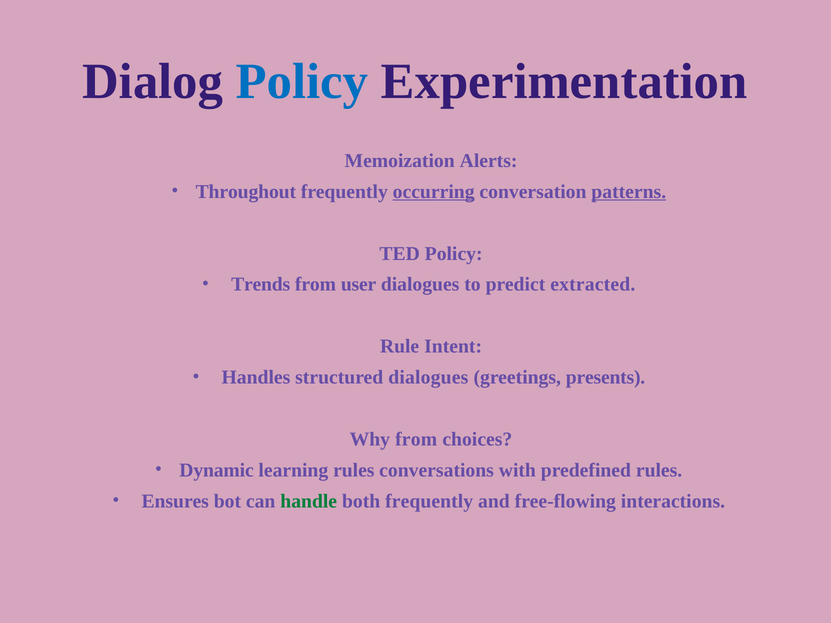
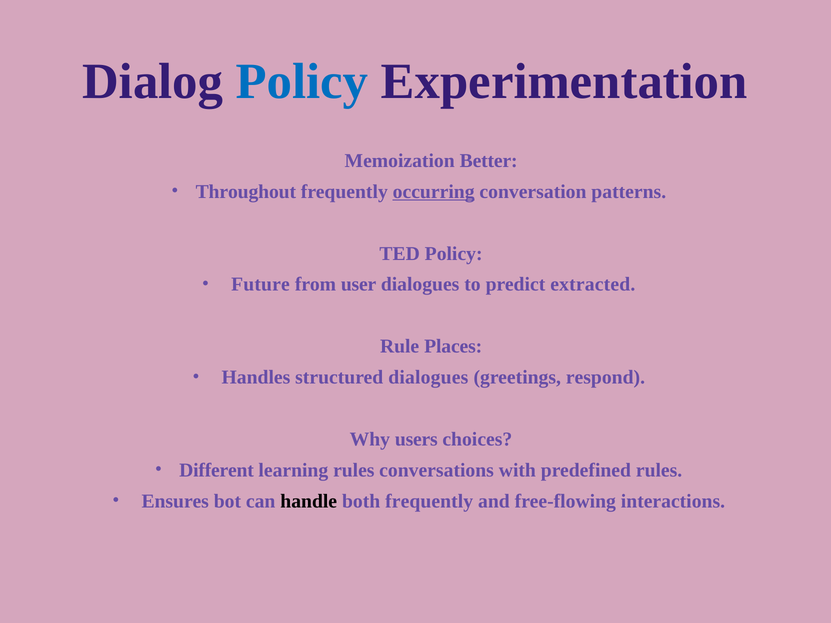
Alerts: Alerts -> Better (489, 161)
patterns underline: present -> none (629, 192)
Trends: Trends -> Future (260, 285)
Intent: Intent -> Places (453, 347)
presents: presents -> respond (605, 377)
Why from: from -> users (416, 439)
Dynamic: Dynamic -> Different (217, 470)
handle colour: green -> black (309, 501)
